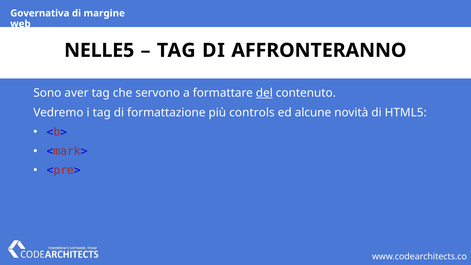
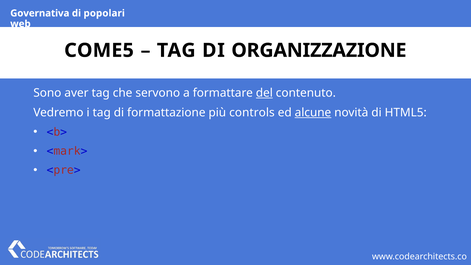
margine: margine -> popolari (104, 13)
NELLE5: NELLE5 -> COME5 (99, 50)
AFFRONTERANNO: AFFRONTERANNO -> ORGANIZZAZIONE (319, 50)
alcune underline: none -> present (313, 113)
